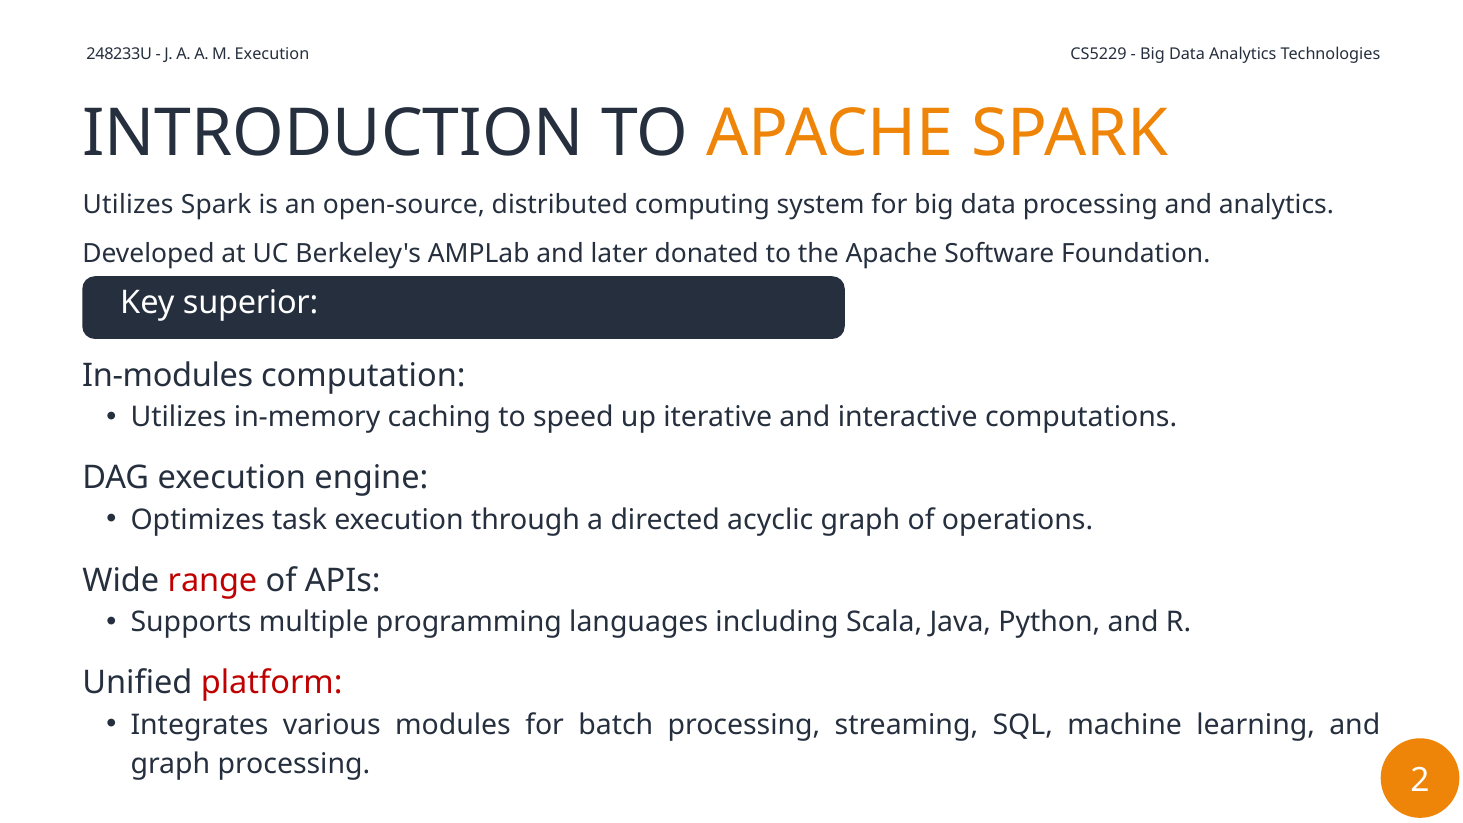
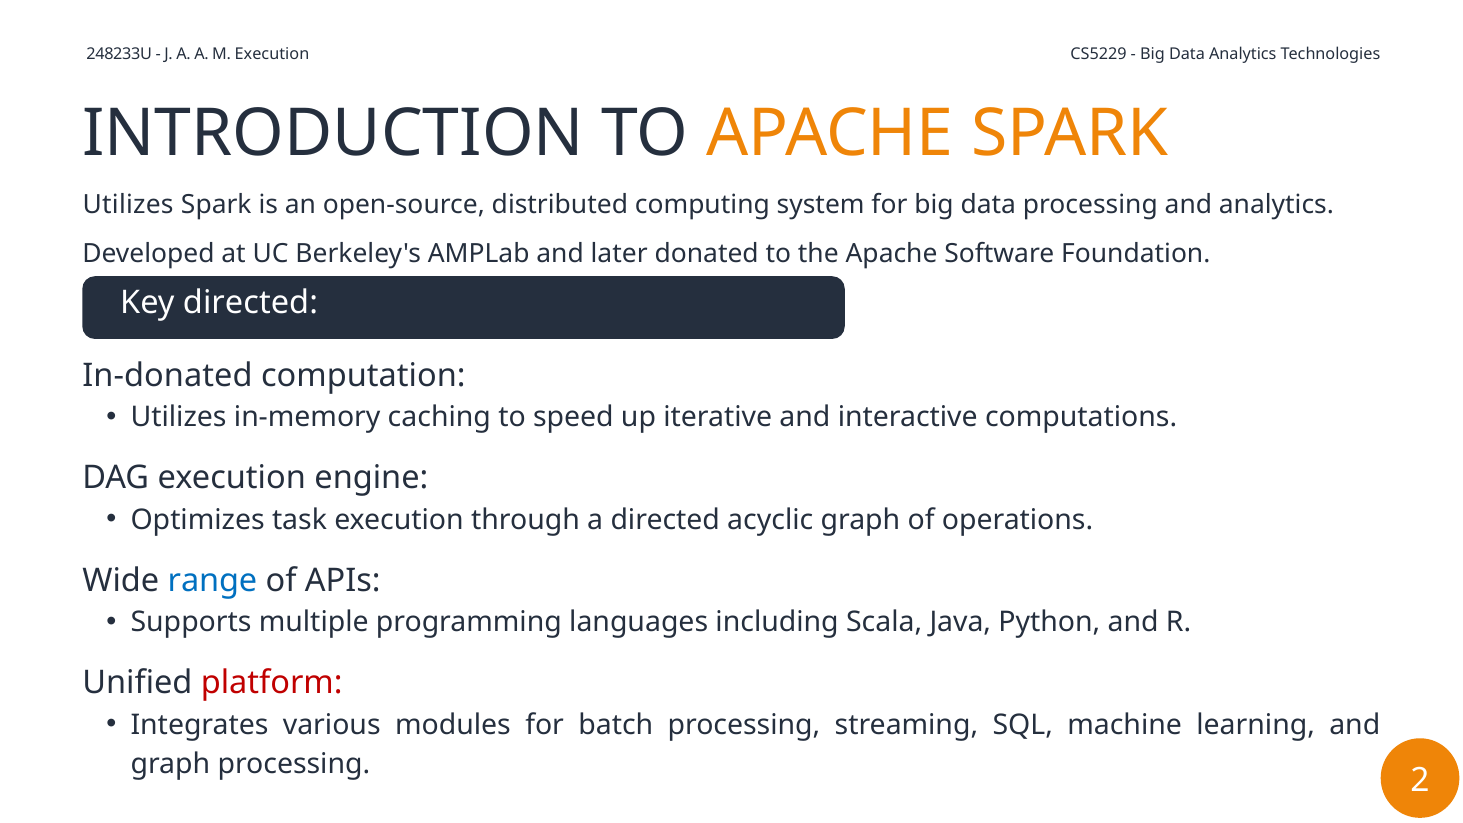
Key superior: superior -> directed (250, 303)
In-modules: In-modules -> In-donated (167, 376)
range colour: red -> blue (213, 580)
